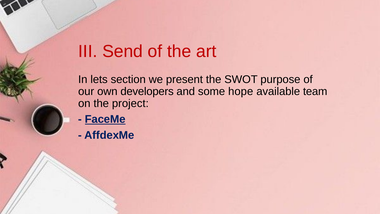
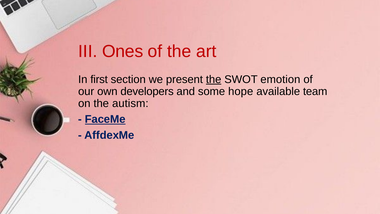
Send: Send -> Ones (123, 51)
lets: lets -> first (99, 79)
the underline: none -> present (214, 79)
purpose: purpose -> emotion (280, 79)
project: project -> autism (130, 103)
